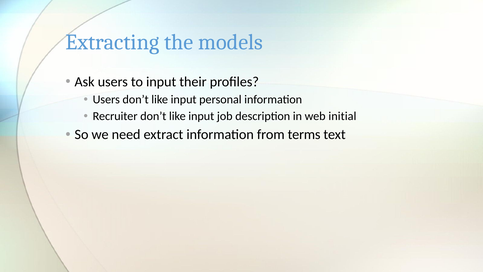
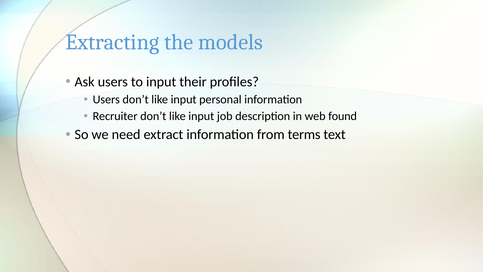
initial: initial -> found (343, 116)
